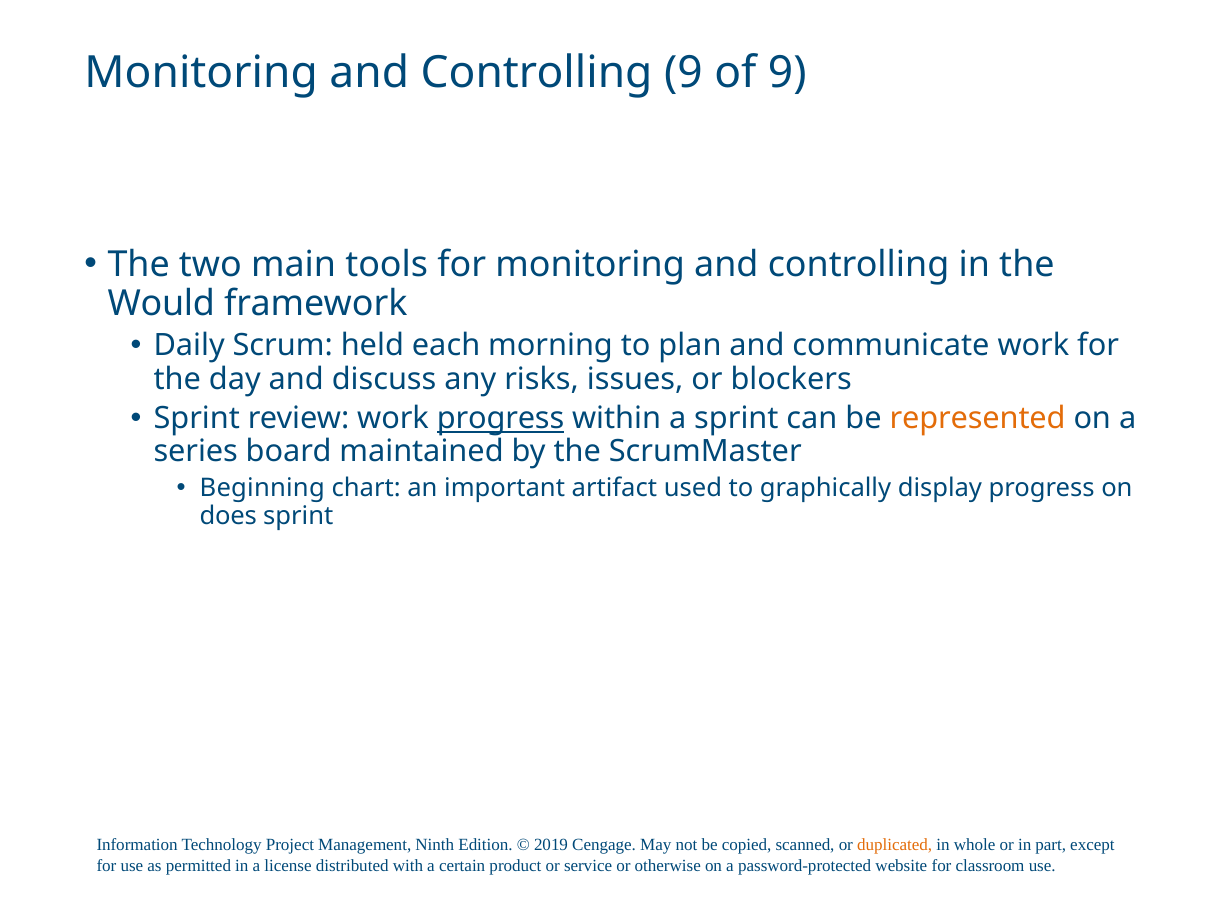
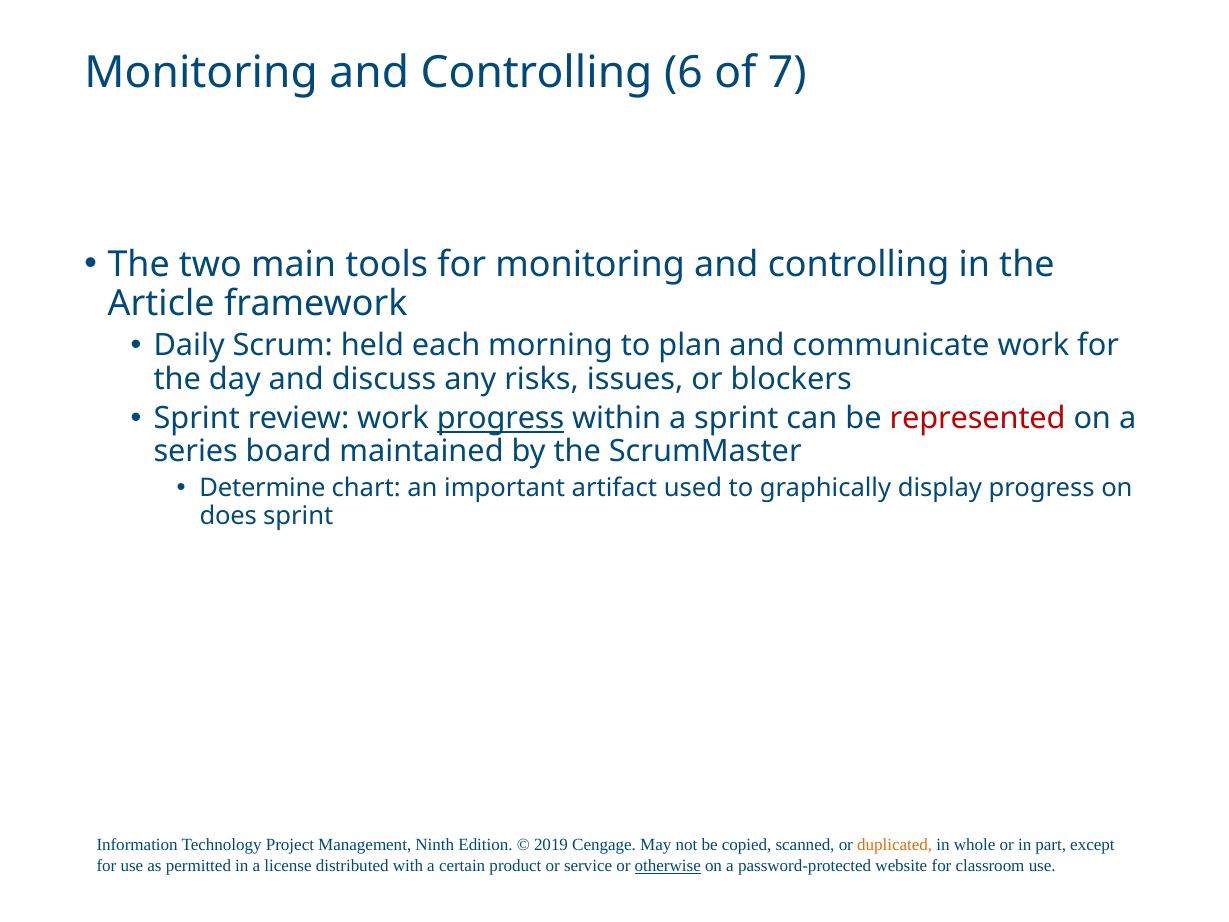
Controlling 9: 9 -> 6 (683, 73)
of 9: 9 -> 7 (787, 73)
Would: Would -> Article (161, 303)
represented colour: orange -> red (978, 418)
Beginning: Beginning -> Determine (262, 488)
otherwise underline: none -> present (668, 865)
